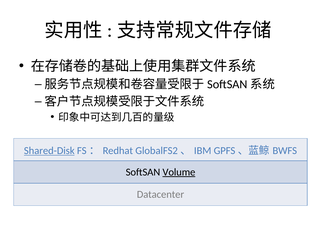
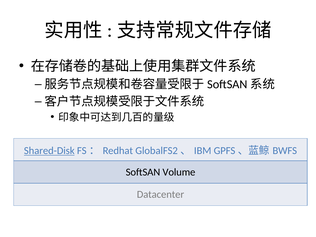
Volume underline: present -> none (179, 172)
